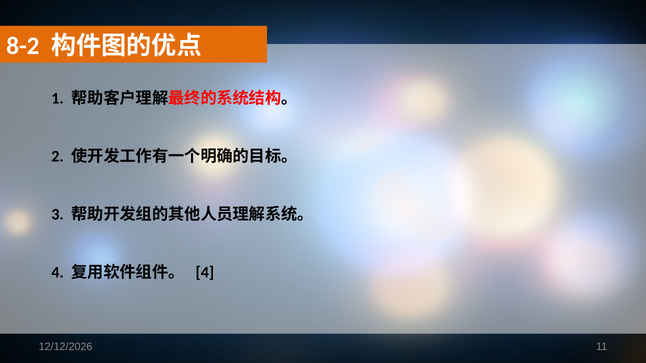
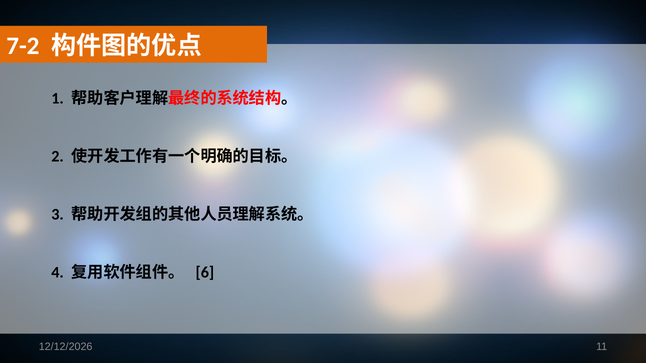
8-2: 8-2 -> 7-2 (23, 46)
4: 4 -> 6 (205, 273)
